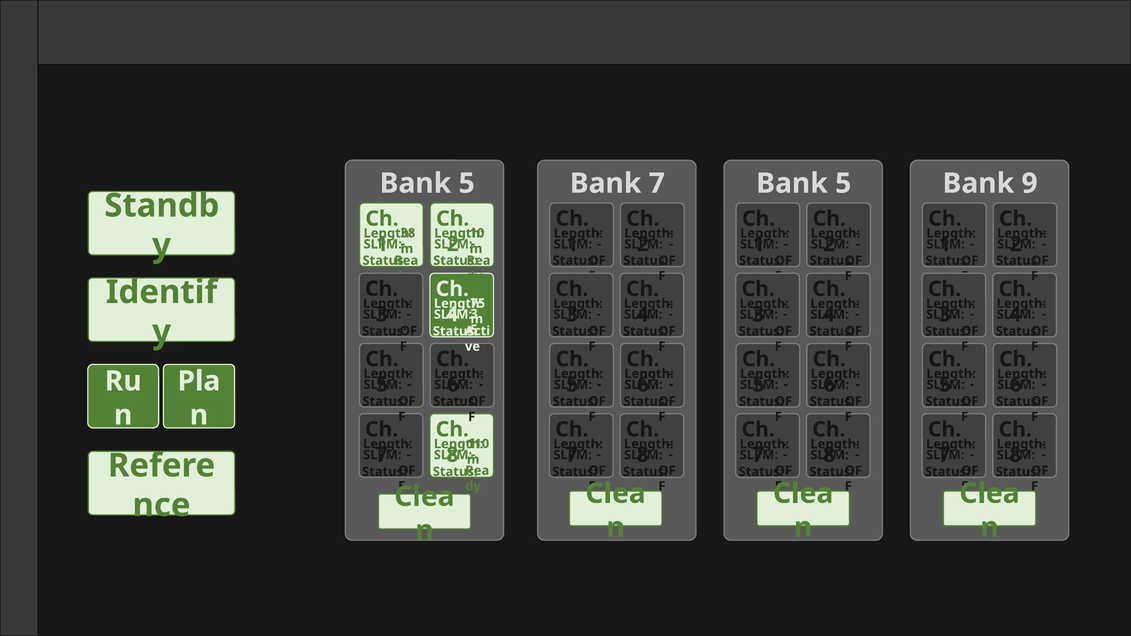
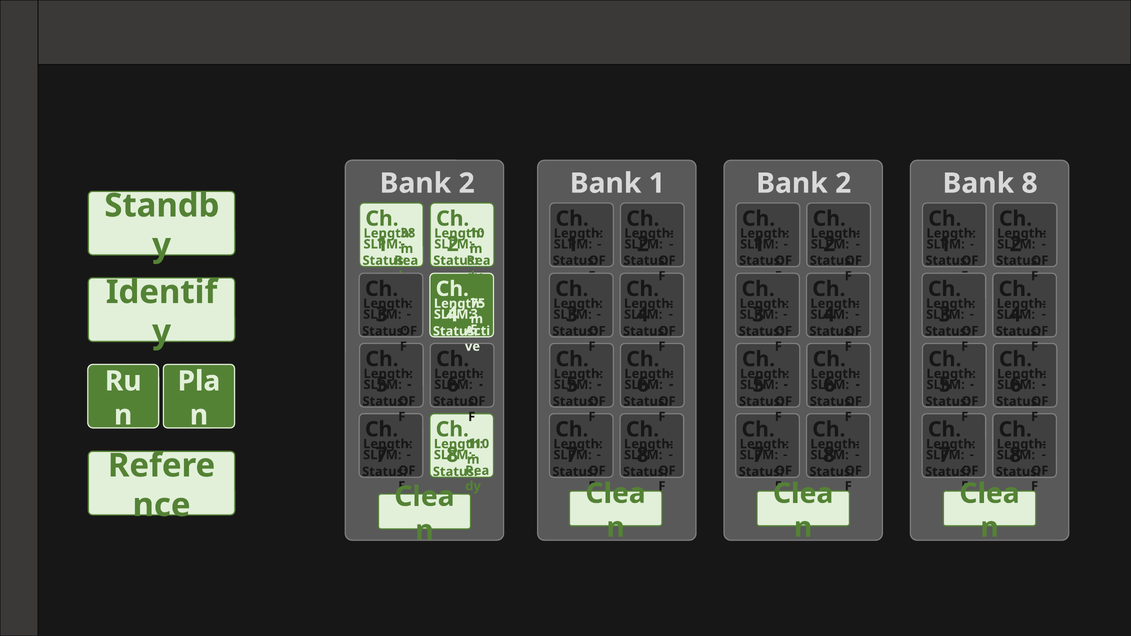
5: 5 -> 2 (467, 183)
Bank 7: 7 -> 1 (657, 183)
5: 5 -> 2 (843, 183)
Bank 9: 9 -> 8 (1030, 183)
